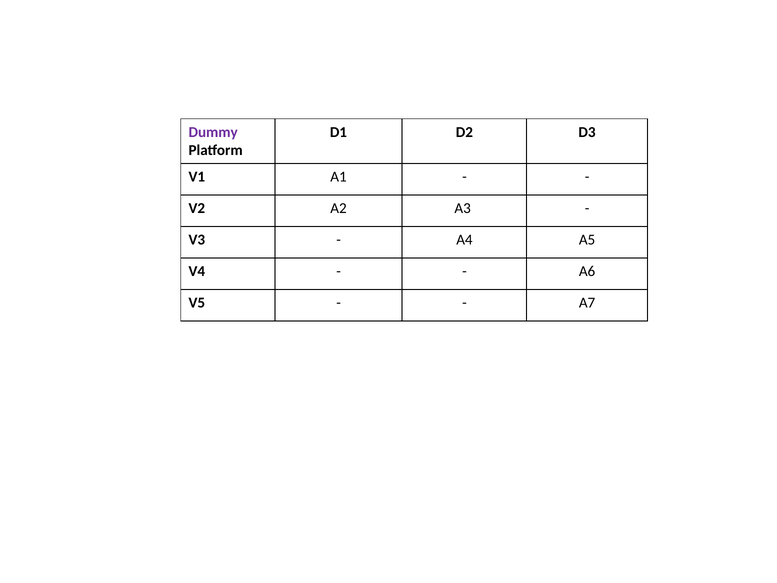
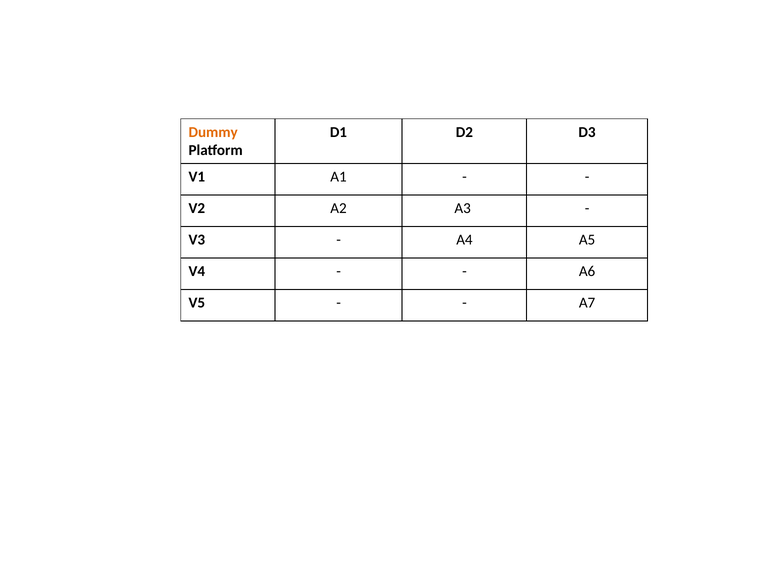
Dummy colour: purple -> orange (213, 132)
